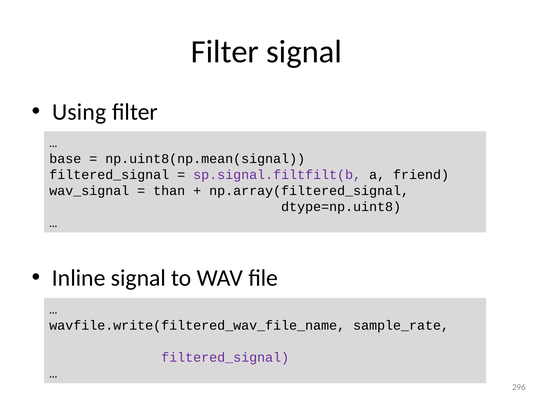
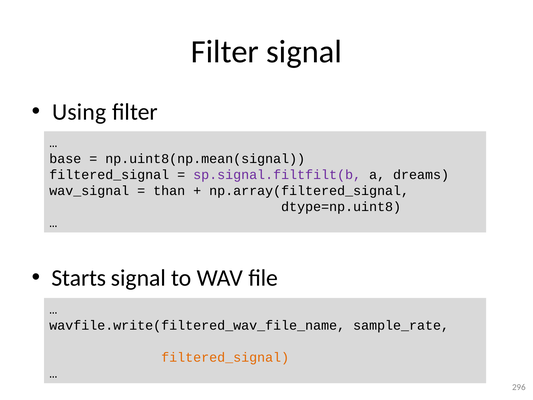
friend: friend -> dreams (421, 175)
Inline: Inline -> Starts (79, 278)
filtered_signal colour: purple -> orange (225, 357)
